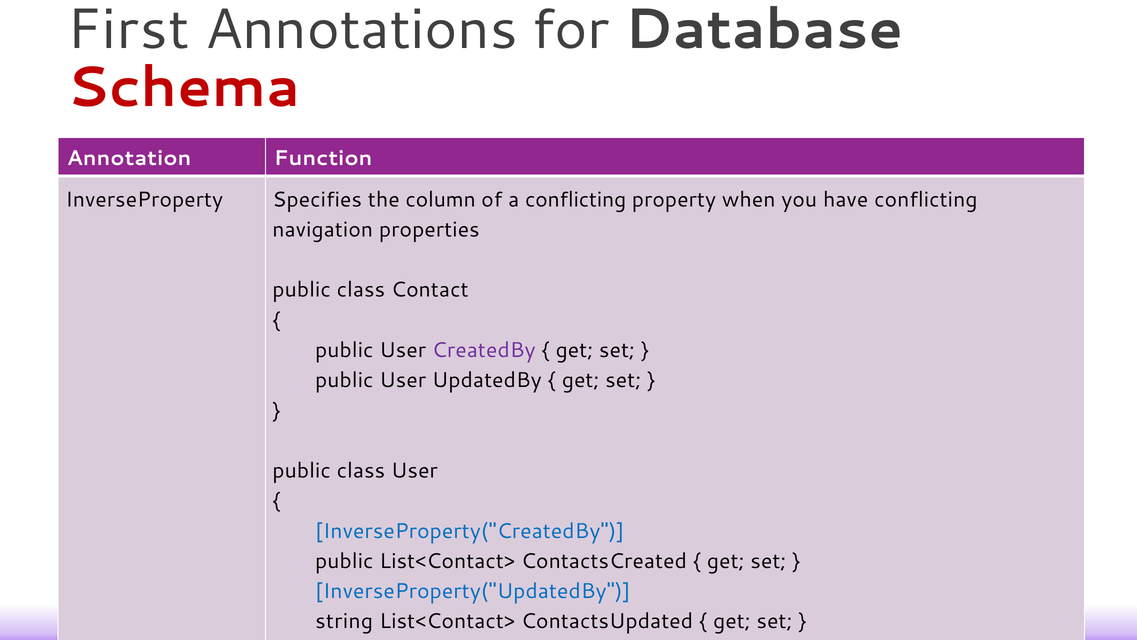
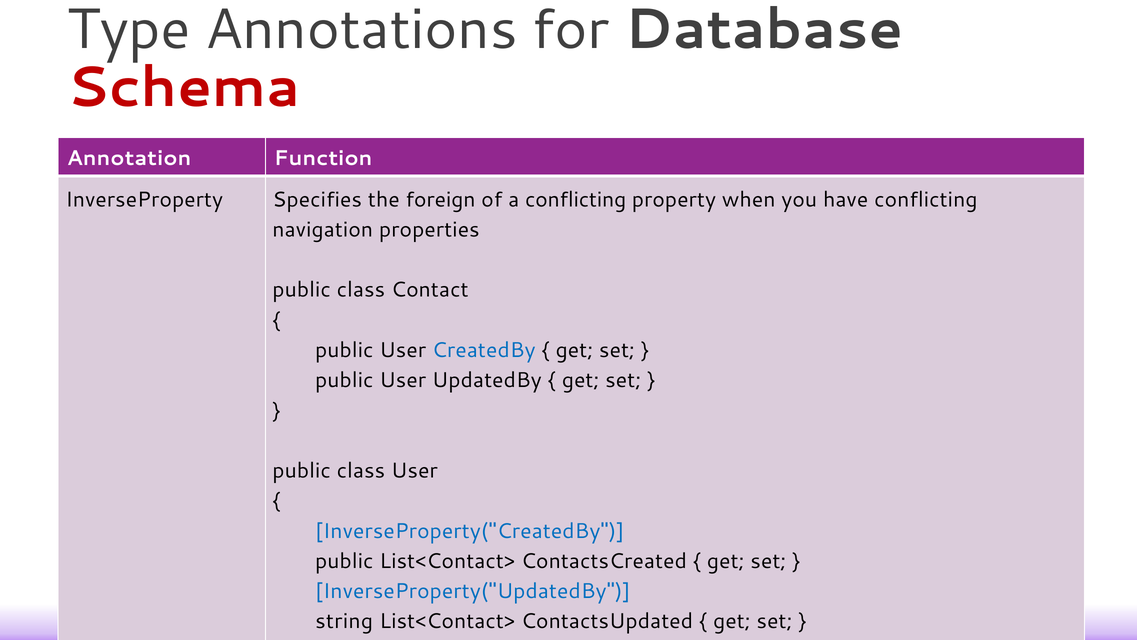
First: First -> Type (129, 29)
column: column -> foreign (441, 199)
CreatedBy colour: purple -> blue (484, 350)
